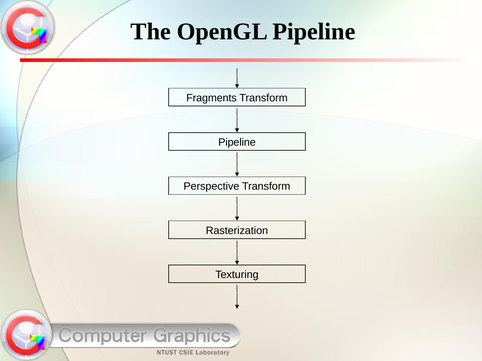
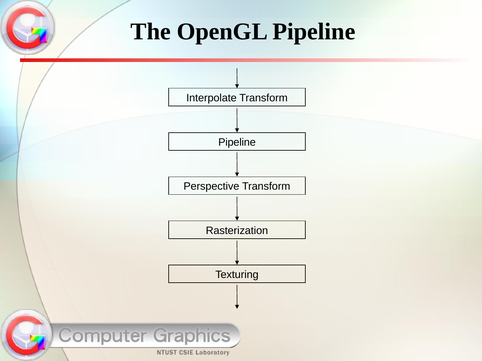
Fragments: Fragments -> Interpolate (211, 98)
